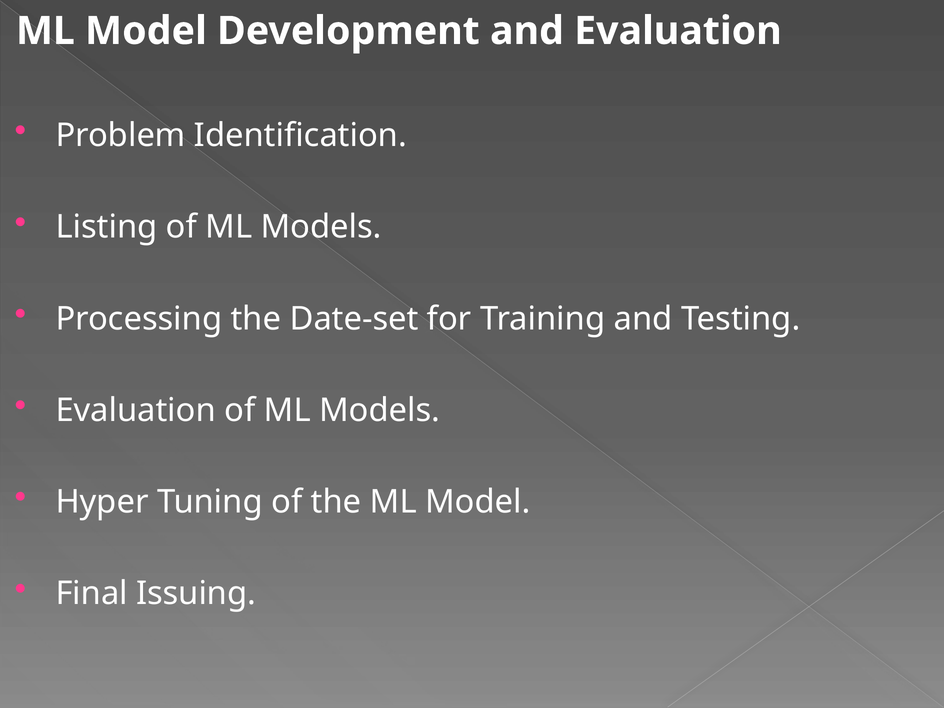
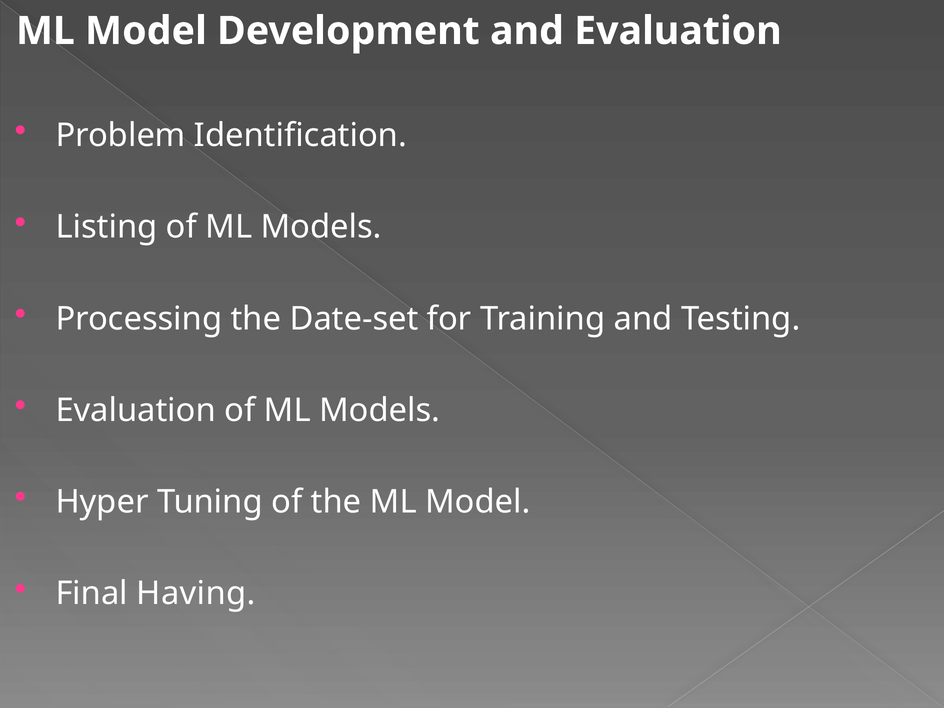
Issuing: Issuing -> Having (196, 594)
